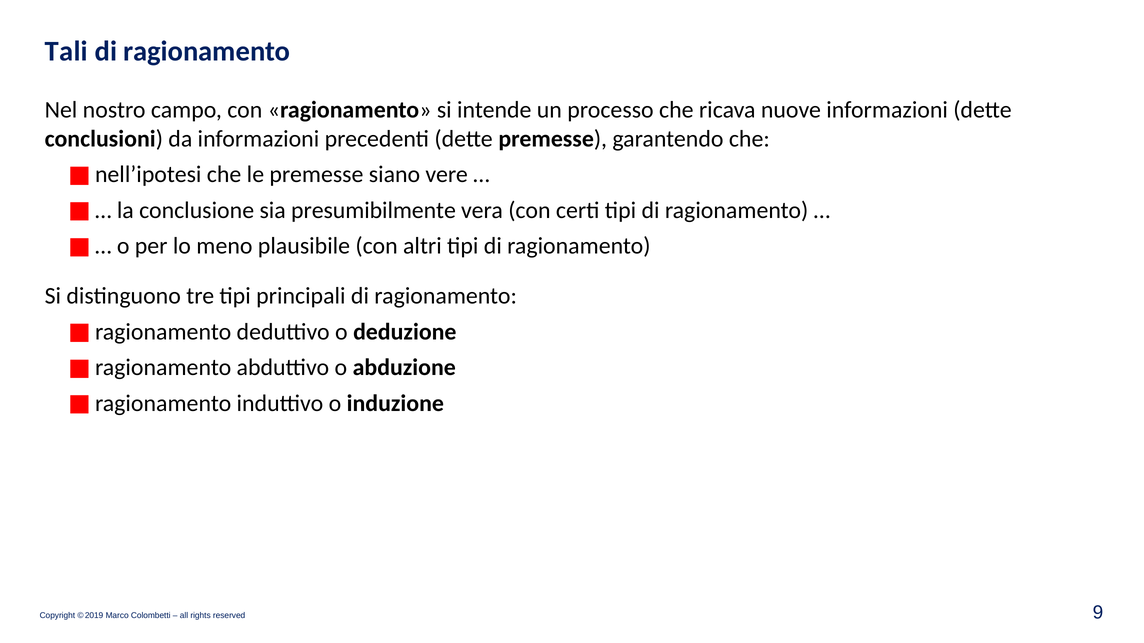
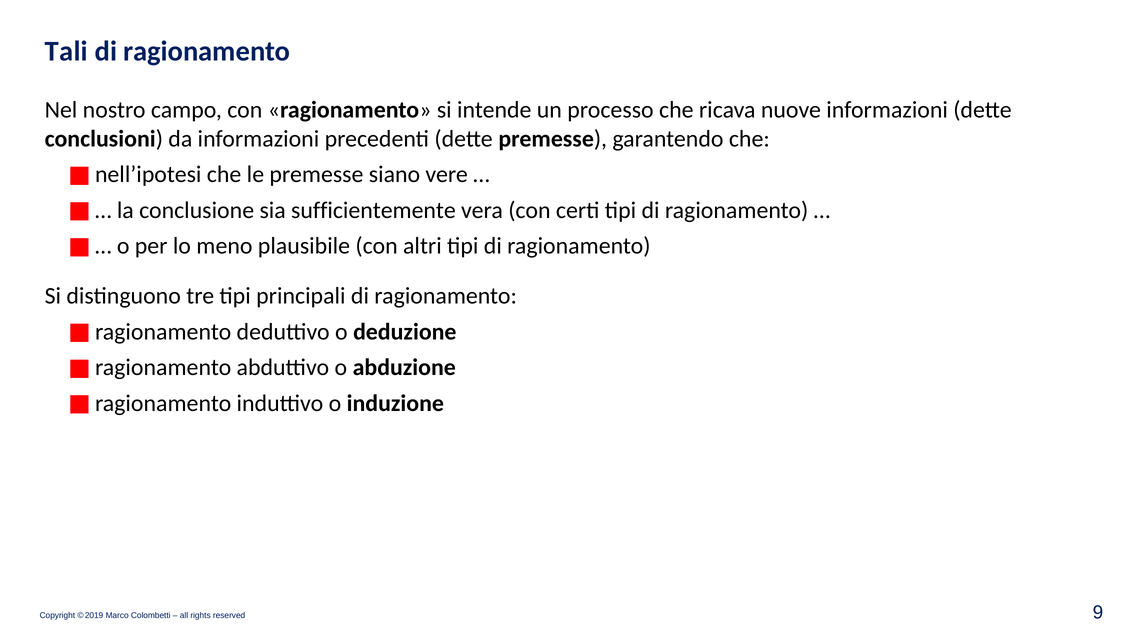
presumibilmente: presumibilmente -> sufficientemente (373, 210)
